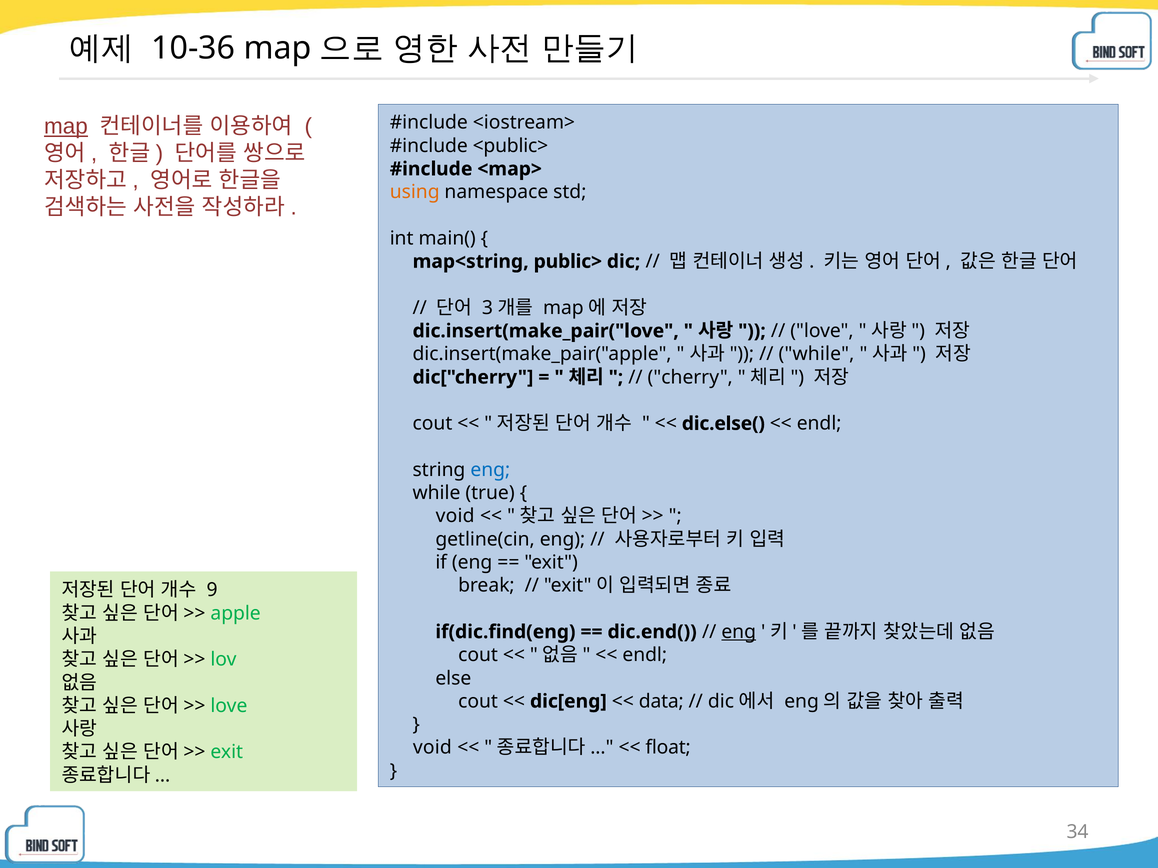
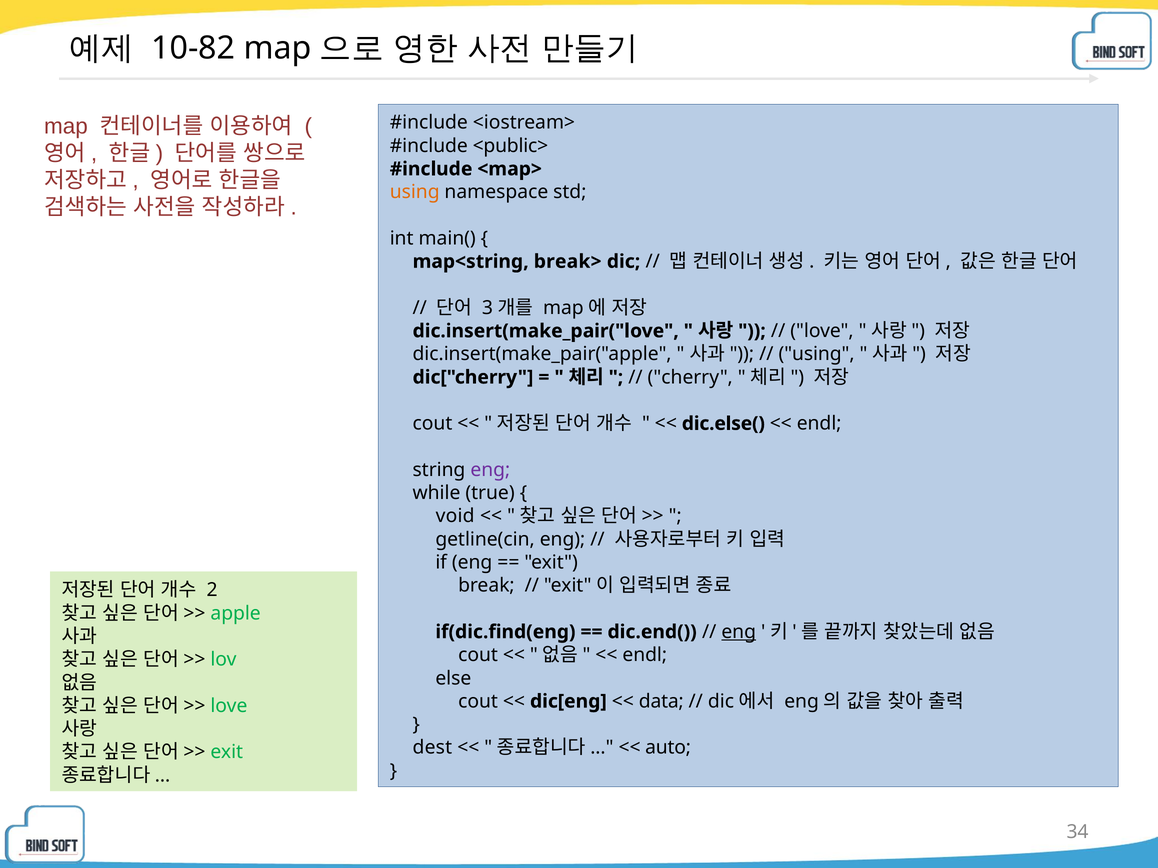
10-36: 10-36 -> 10-82 (193, 48)
map underline: present -> none (66, 127)
public>: public> -> break> (568, 262)
while: while -> using (817, 354)
eng colour: blue -> purple (490, 470)
9: 9 -> 2 (212, 590)
void: void -> dest (432, 748)
float: float -> auto (668, 748)
